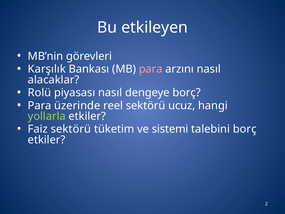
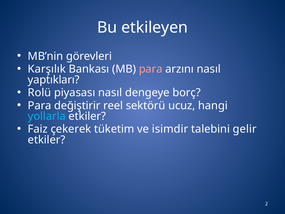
alacaklar: alacaklar -> yaptıkları (54, 80)
üzerinde: üzerinde -> değiştirir (77, 105)
yollarla colour: light green -> light blue (47, 116)
Faiz sektörü: sektörü -> çekerek (71, 129)
sistemi: sistemi -> isimdir (170, 129)
talebini borç: borç -> gelir (245, 129)
